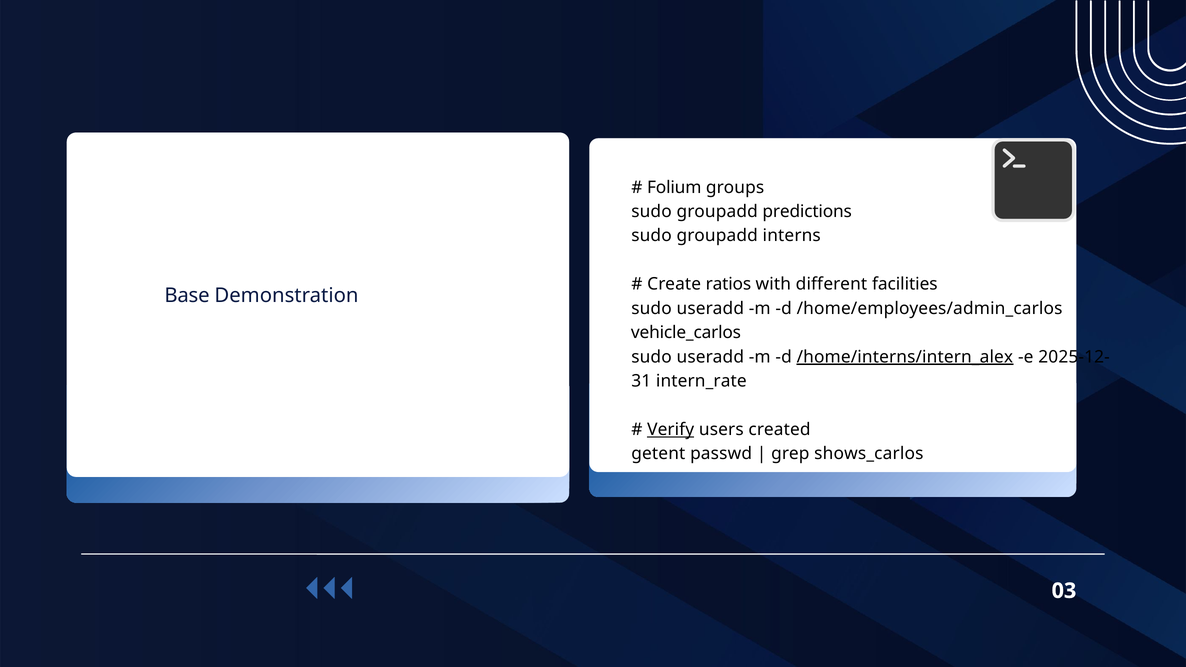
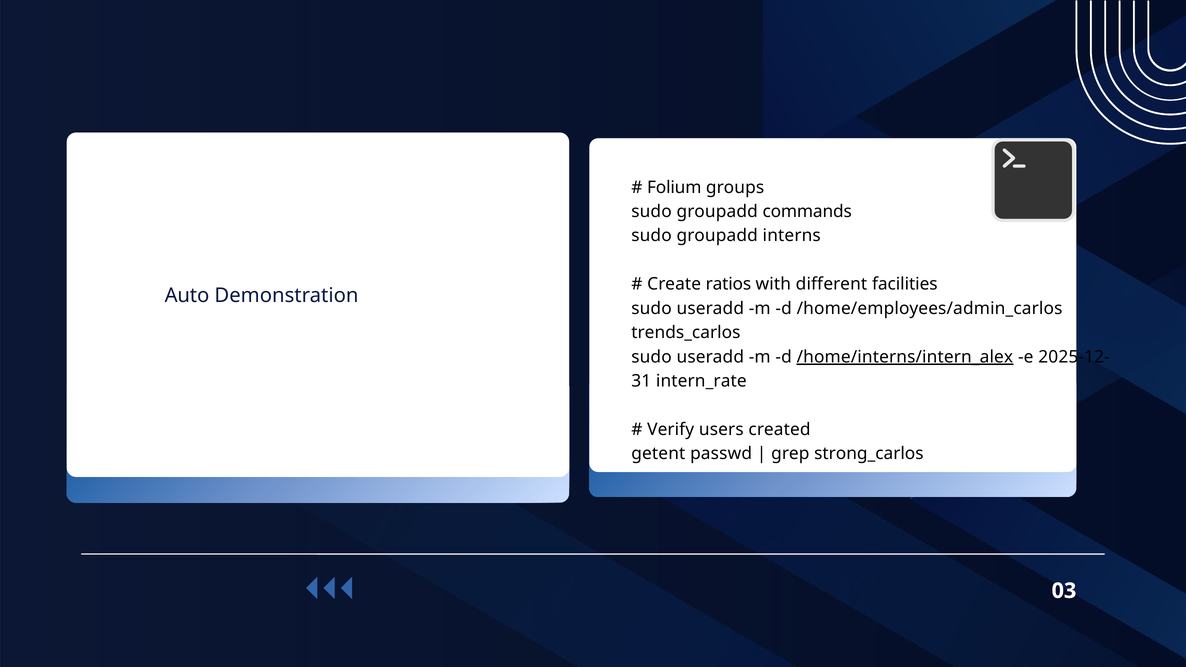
predictions: predictions -> commands (807, 212)
Base: Base -> Auto (187, 295)
vehicle_carlos: vehicle_carlos -> trends_carlos (686, 333)
Verify underline: present -> none (671, 429)
shows_carlos: shows_carlos -> strong_carlos (869, 454)
